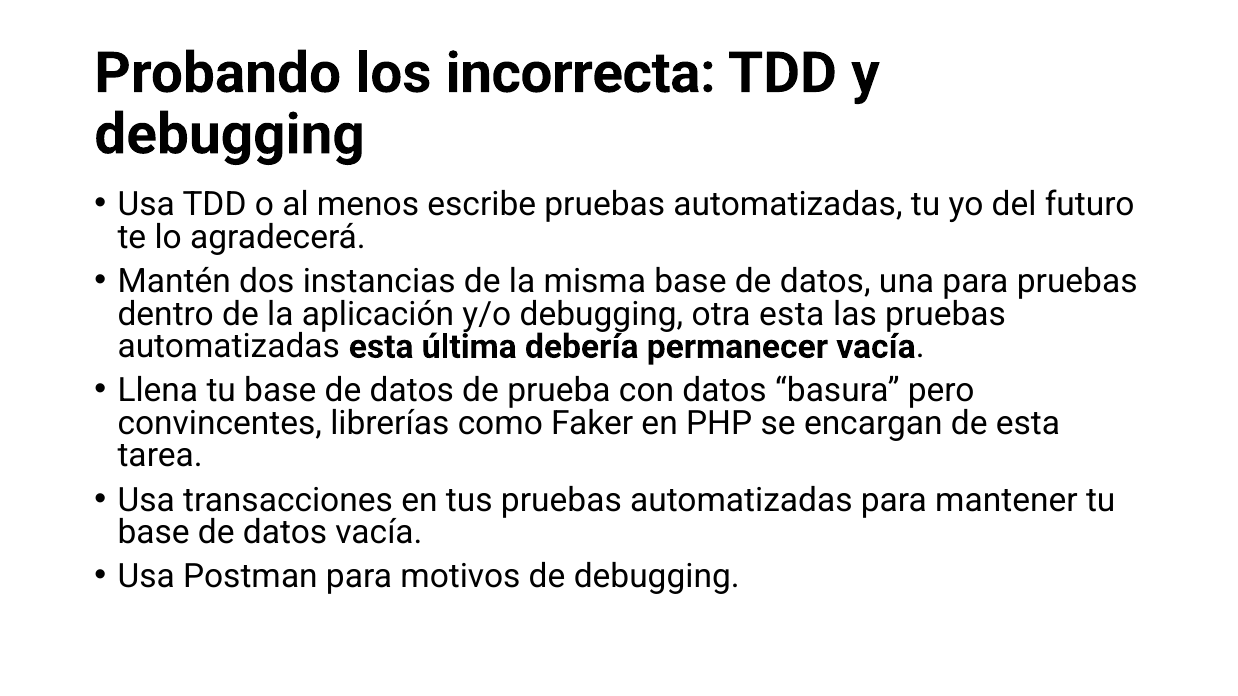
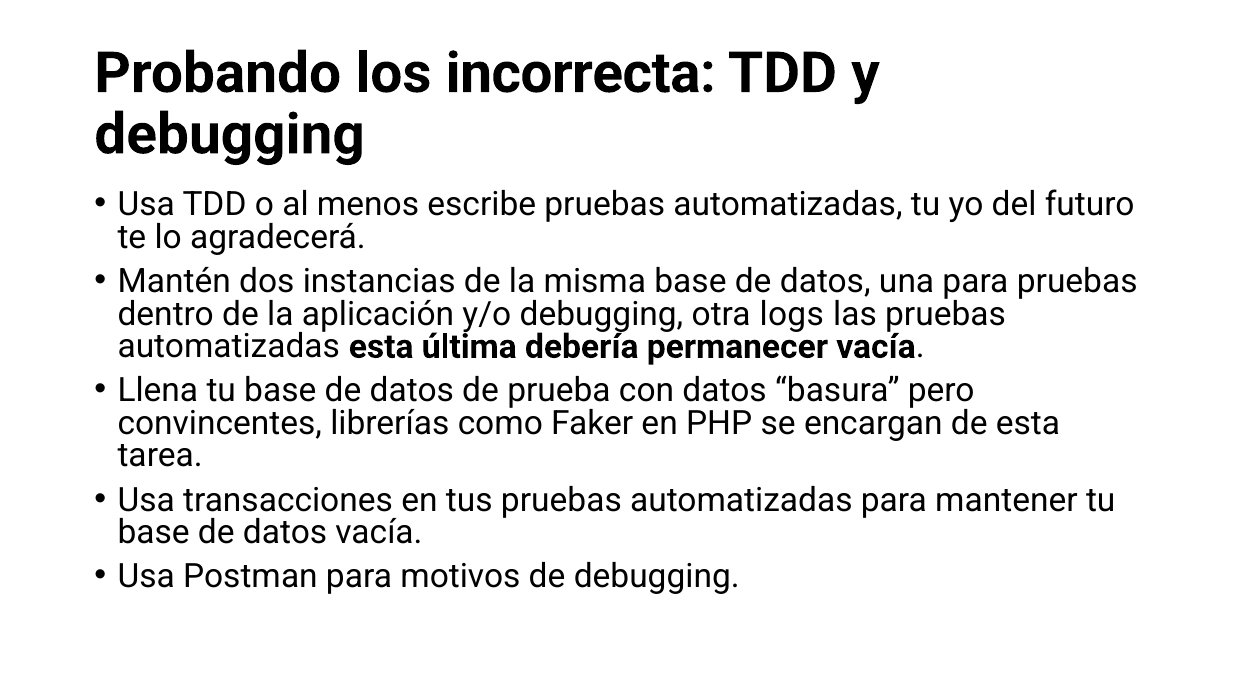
otra esta: esta -> logs (792, 314)
